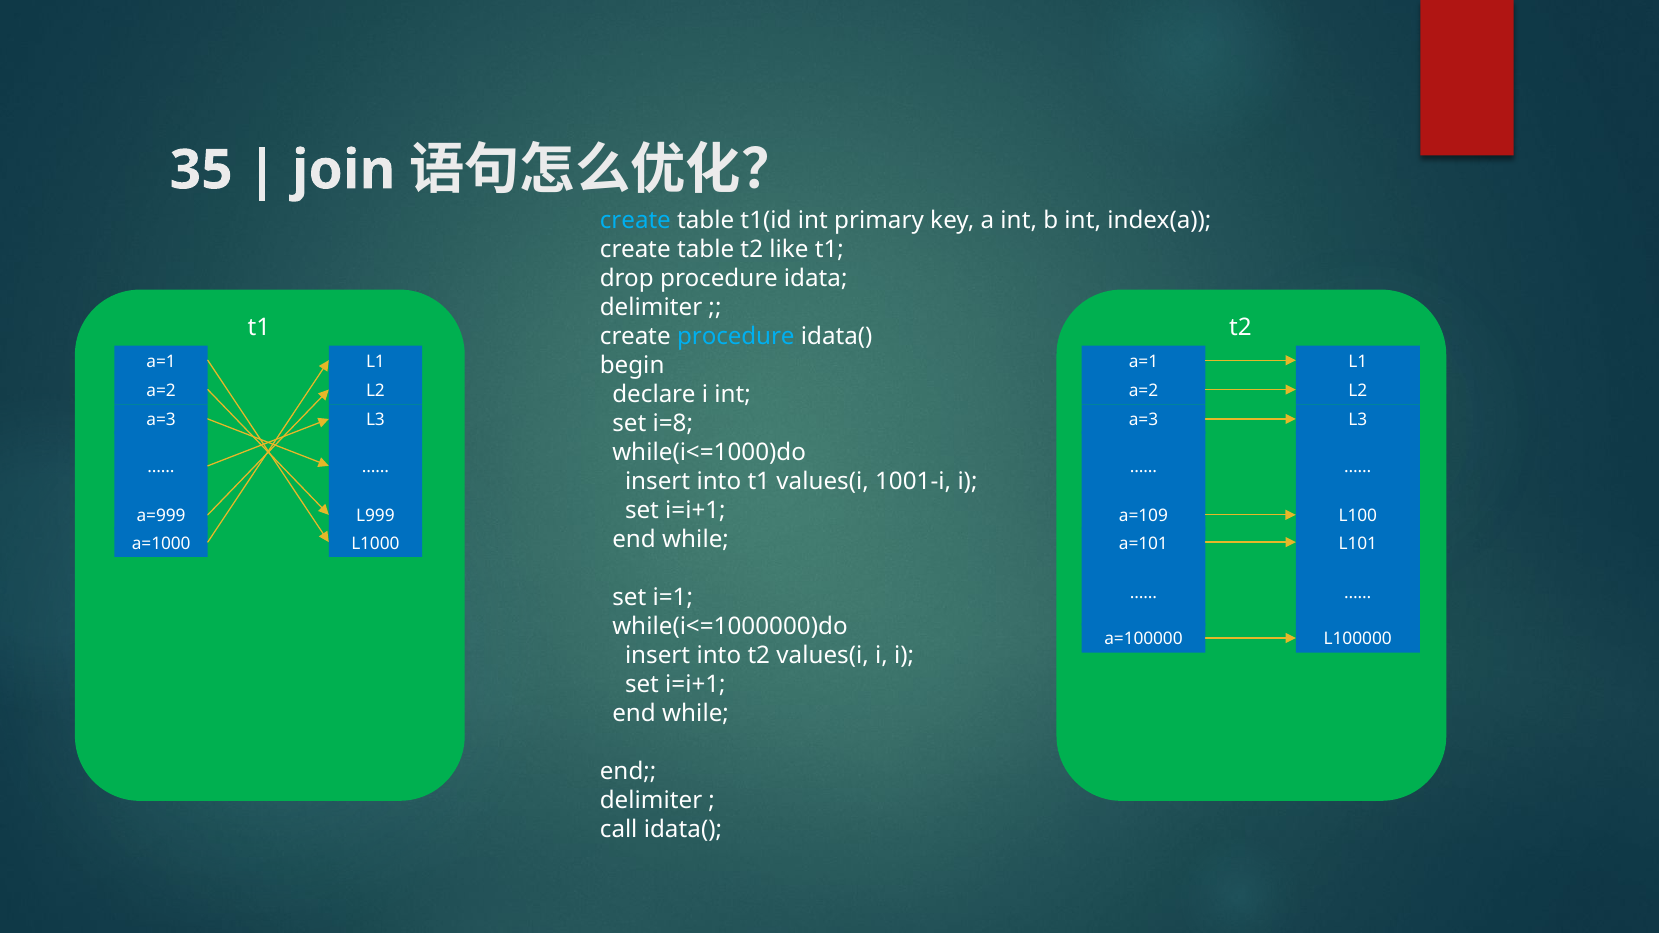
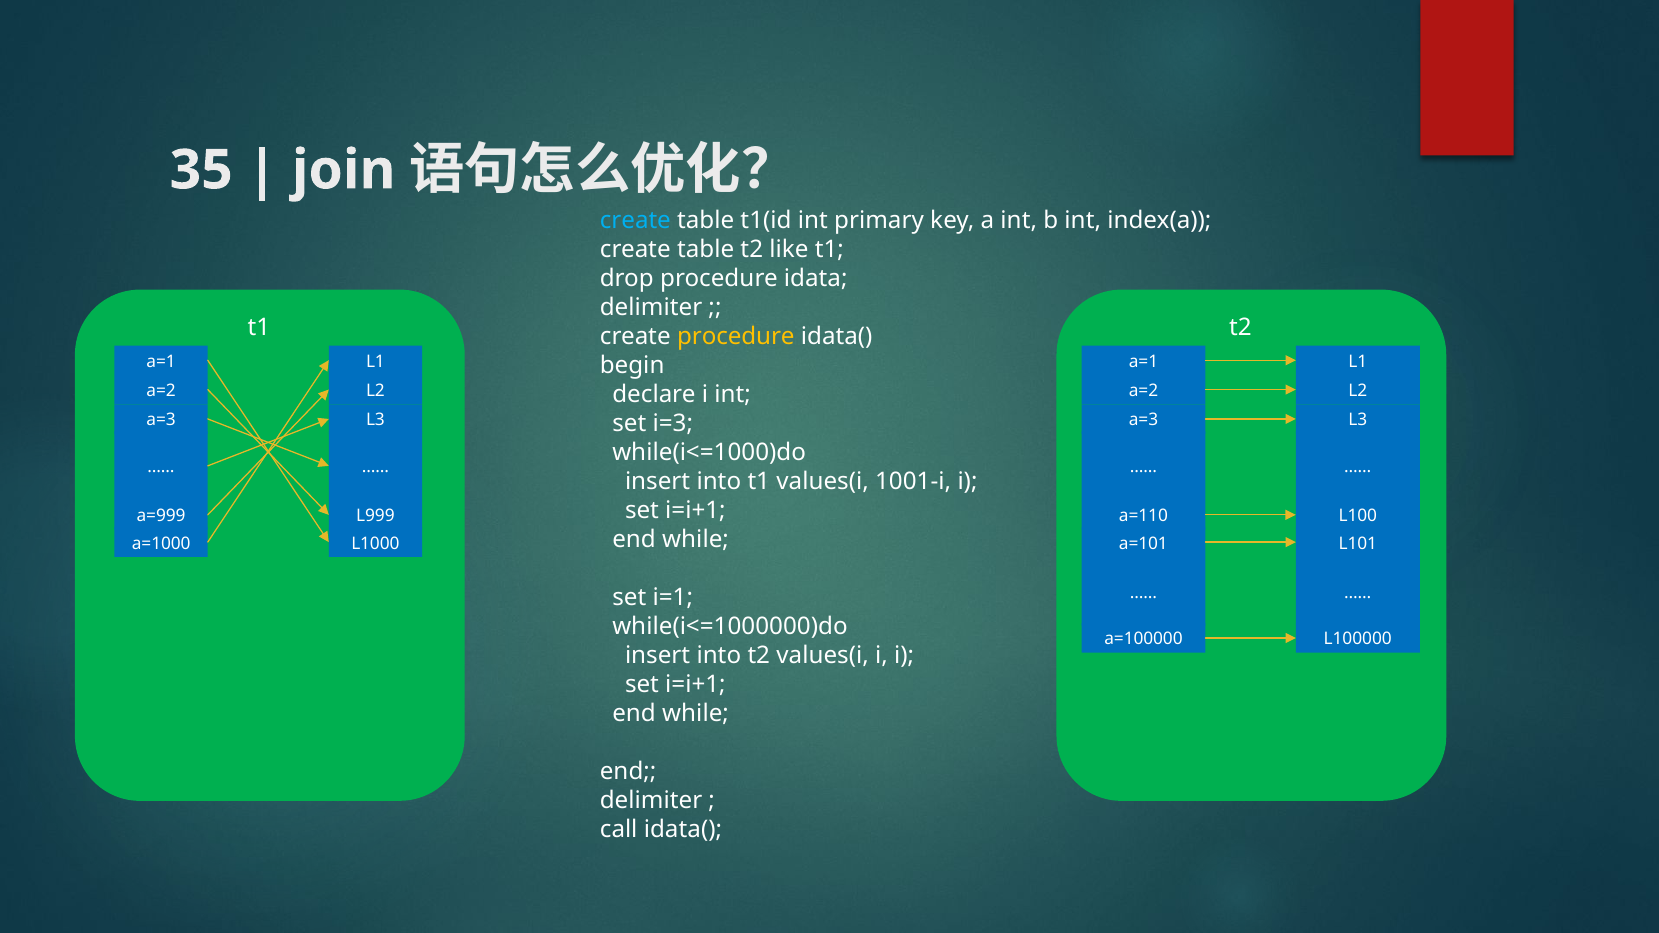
procedure colour: light blue -> yellow (736, 336)
i=8: i=8 -> i=3 (673, 423)
a=109: a=109 -> a=110 (1143, 516)
